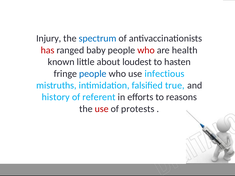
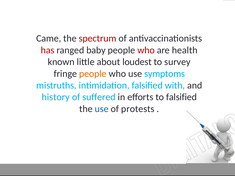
Injury: Injury -> Came (49, 38)
spectrum colour: blue -> red (98, 38)
hasten: hasten -> survey (177, 62)
people colour: blue -> orange (93, 74)
infectious: infectious -> symptoms (165, 74)
true: true -> with (175, 85)
referent: referent -> suffered (99, 97)
to reasons: reasons -> falsified (181, 97)
use colour: red -> blue (102, 109)
